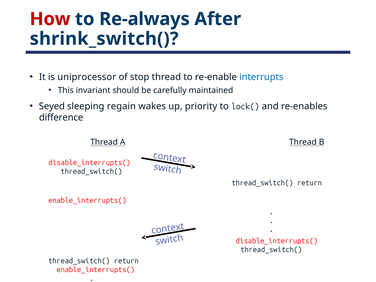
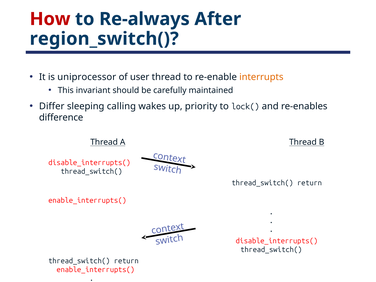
shrink_switch(: shrink_switch( -> region_switch( (104, 39)
stop: stop -> user (140, 77)
interrupts colour: blue -> orange (261, 77)
Seyed: Seyed -> Differ (52, 106)
regain: regain -> calling (121, 106)
